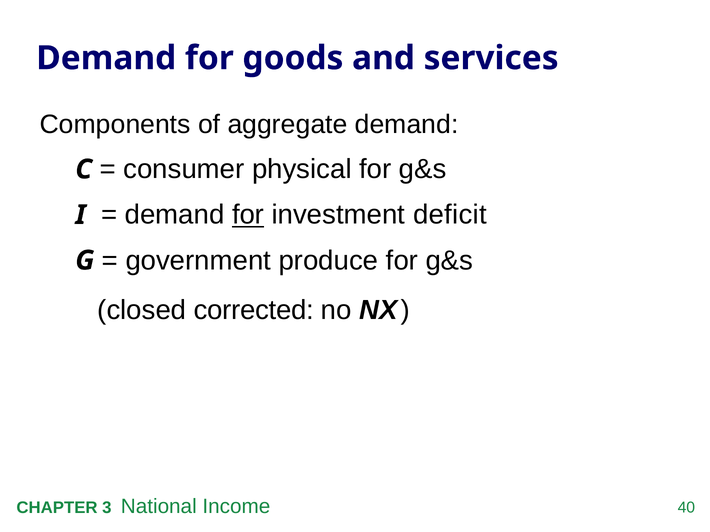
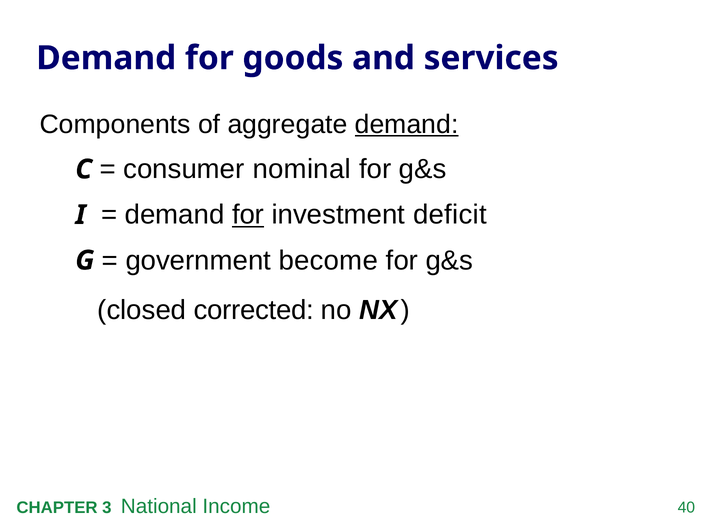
demand underline: none -> present (407, 124)
physical: physical -> nominal (302, 170)
produce: produce -> become (328, 261)
